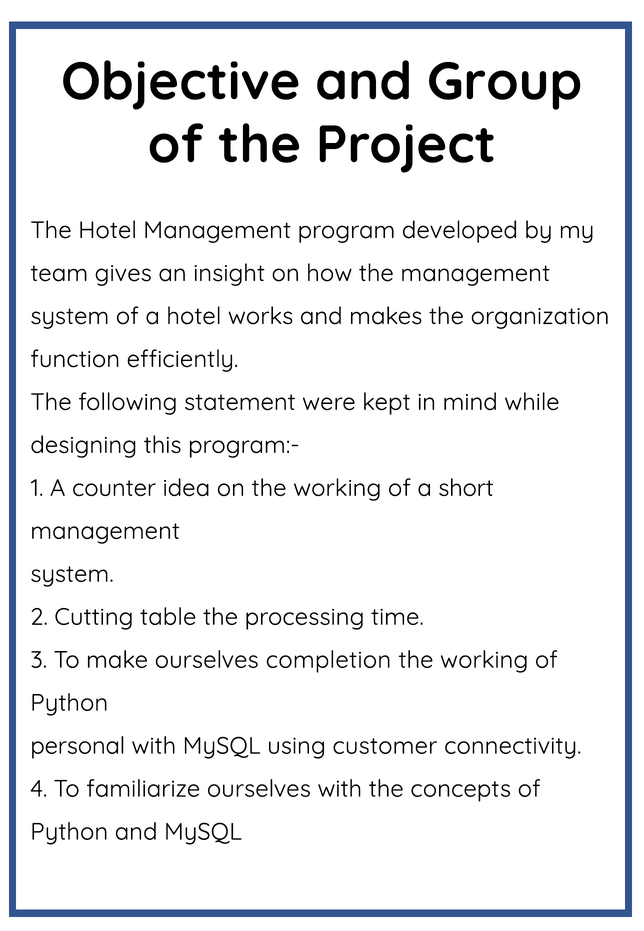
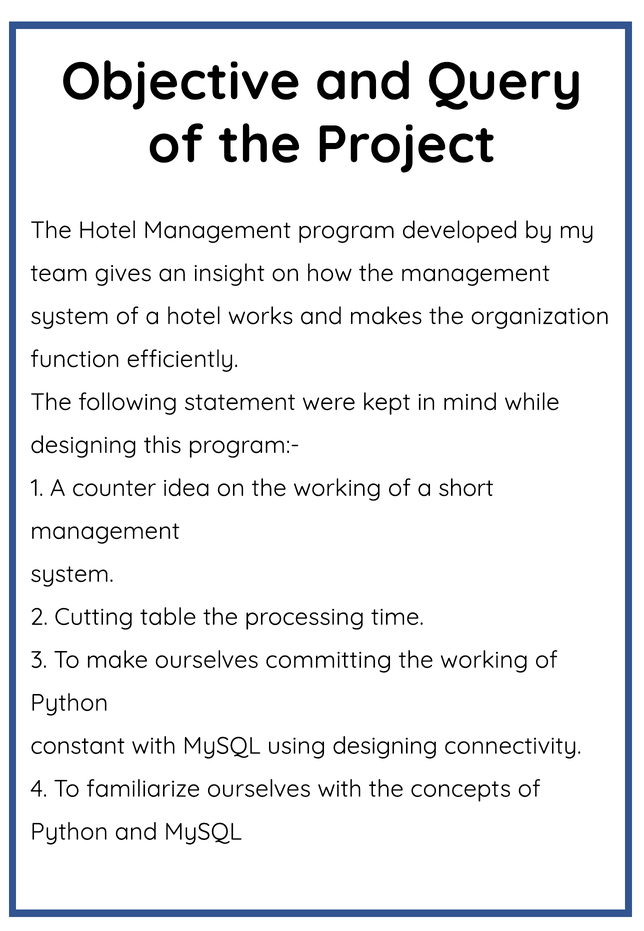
Group: Group -> Query (505, 82)
completion: completion -> committing (329, 659)
personal: personal -> constant (78, 745)
using customer: customer -> designing (385, 745)
